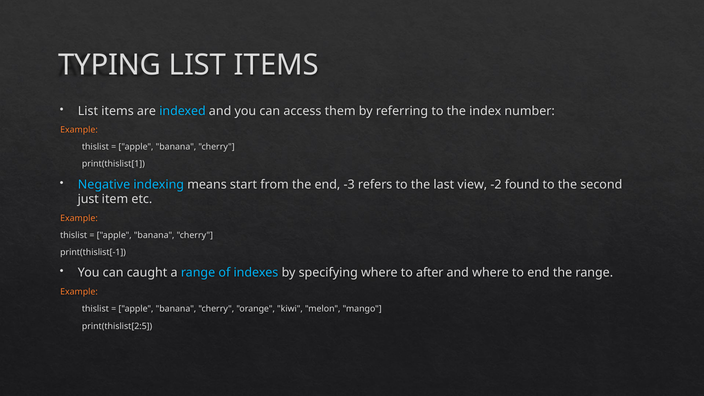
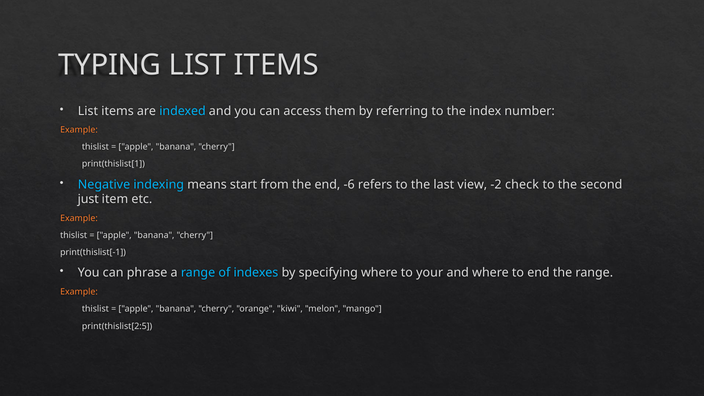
-3: -3 -> -6 (349, 184)
found: found -> check (522, 184)
caught: caught -> phrase (147, 273)
after: after -> your (430, 273)
